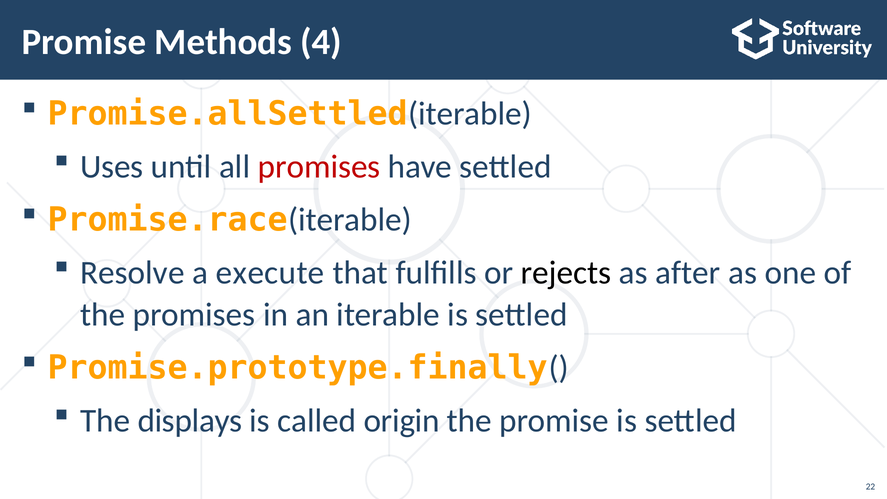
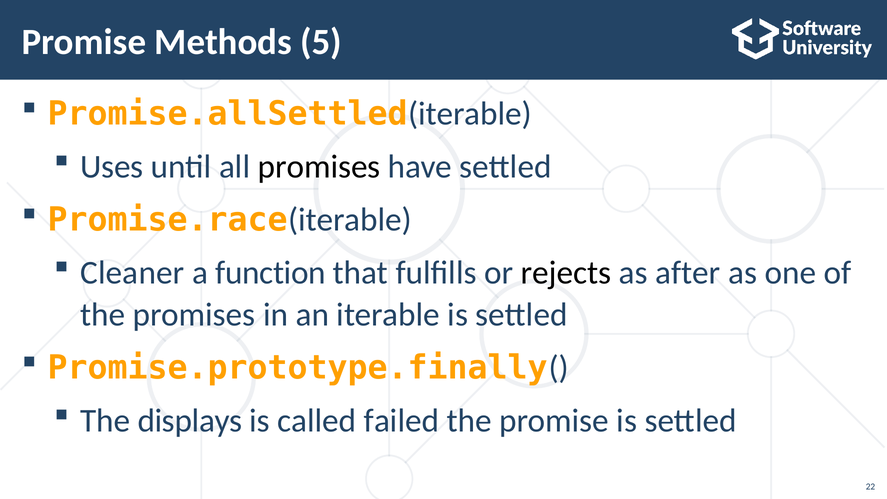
4: 4 -> 5 (321, 42)
promises colour: red -> black (319, 167)
Resolve: Resolve -> Cleaner (132, 273)
execute: execute -> function (271, 273)
origin: origin -> failed (402, 421)
